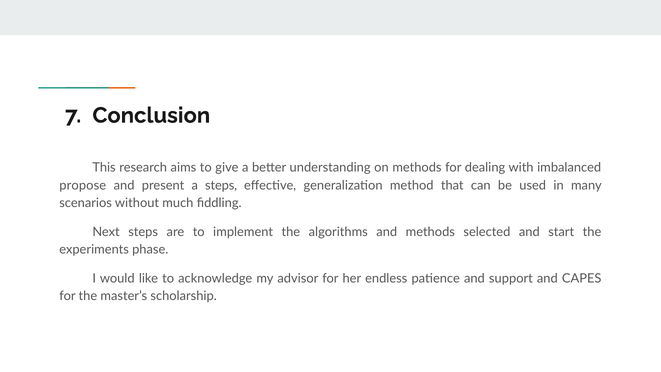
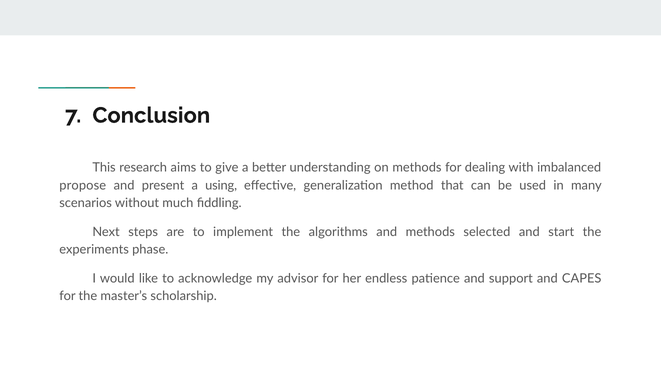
a steps: steps -> using (221, 185)
